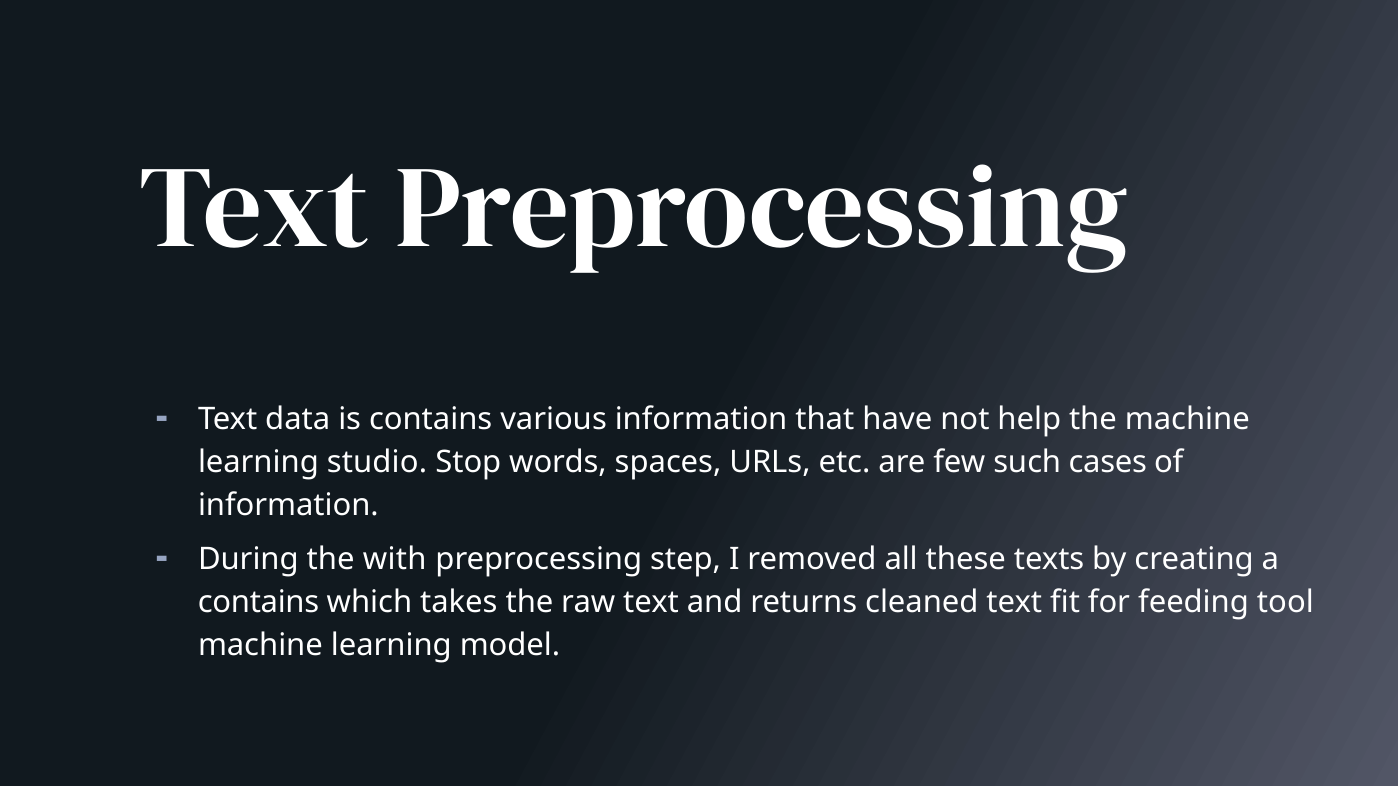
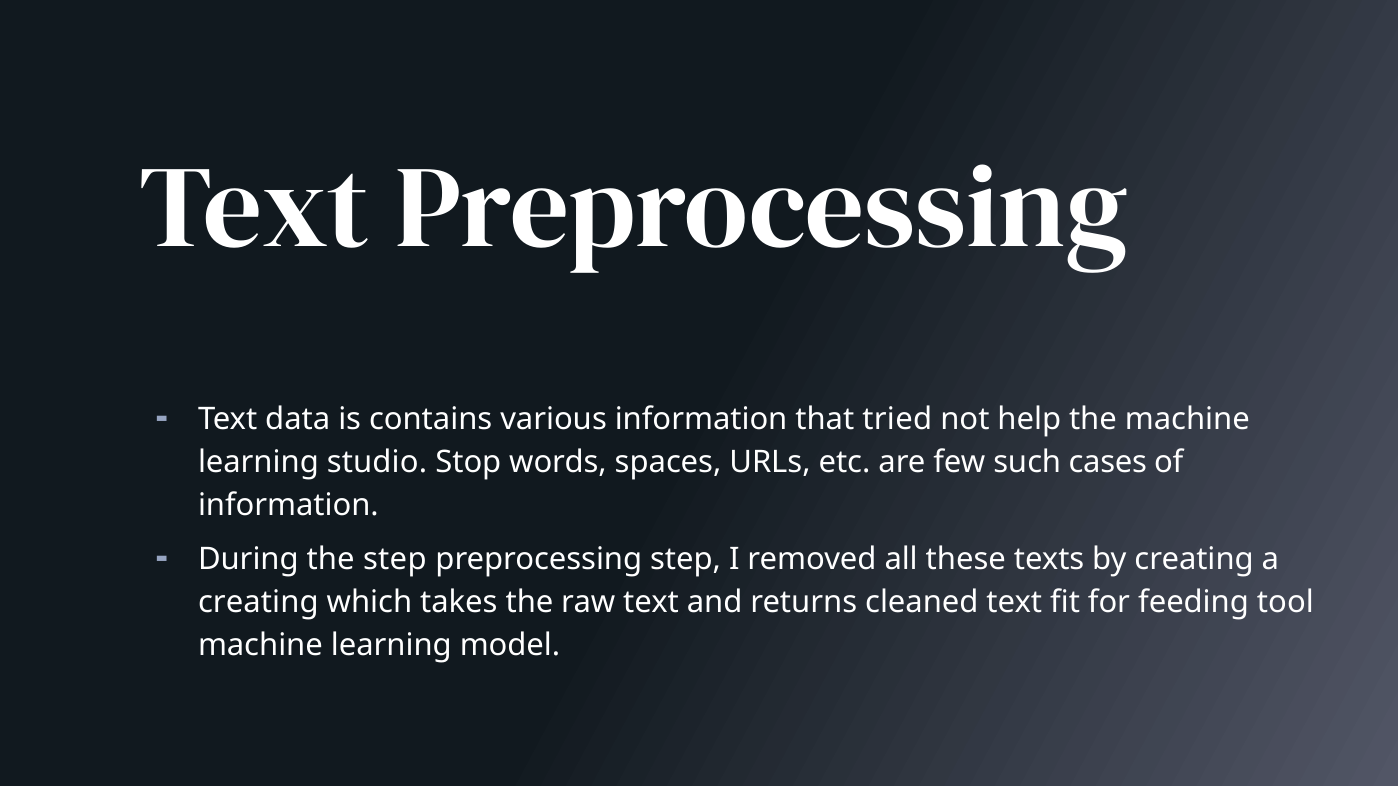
have: have -> tried (897, 420)
the with: with -> step (395, 560)
contains: contains -> creating (258, 603)
